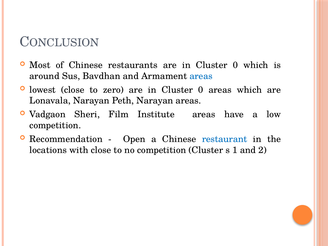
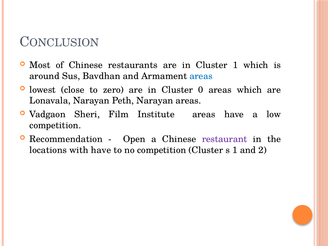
0: 0 -> 1 (235, 65)
restaurant colour: blue -> purple (225, 139)
with close: close -> have (101, 150)
